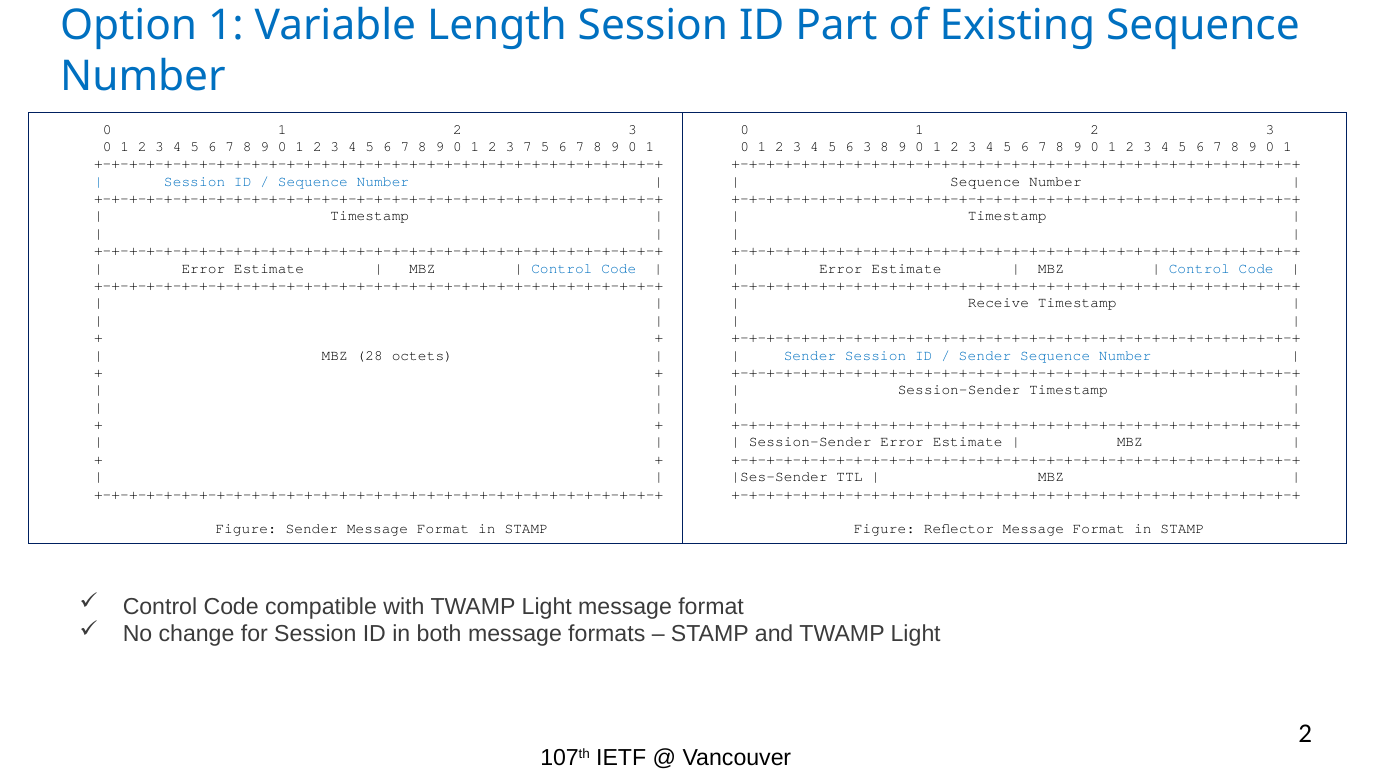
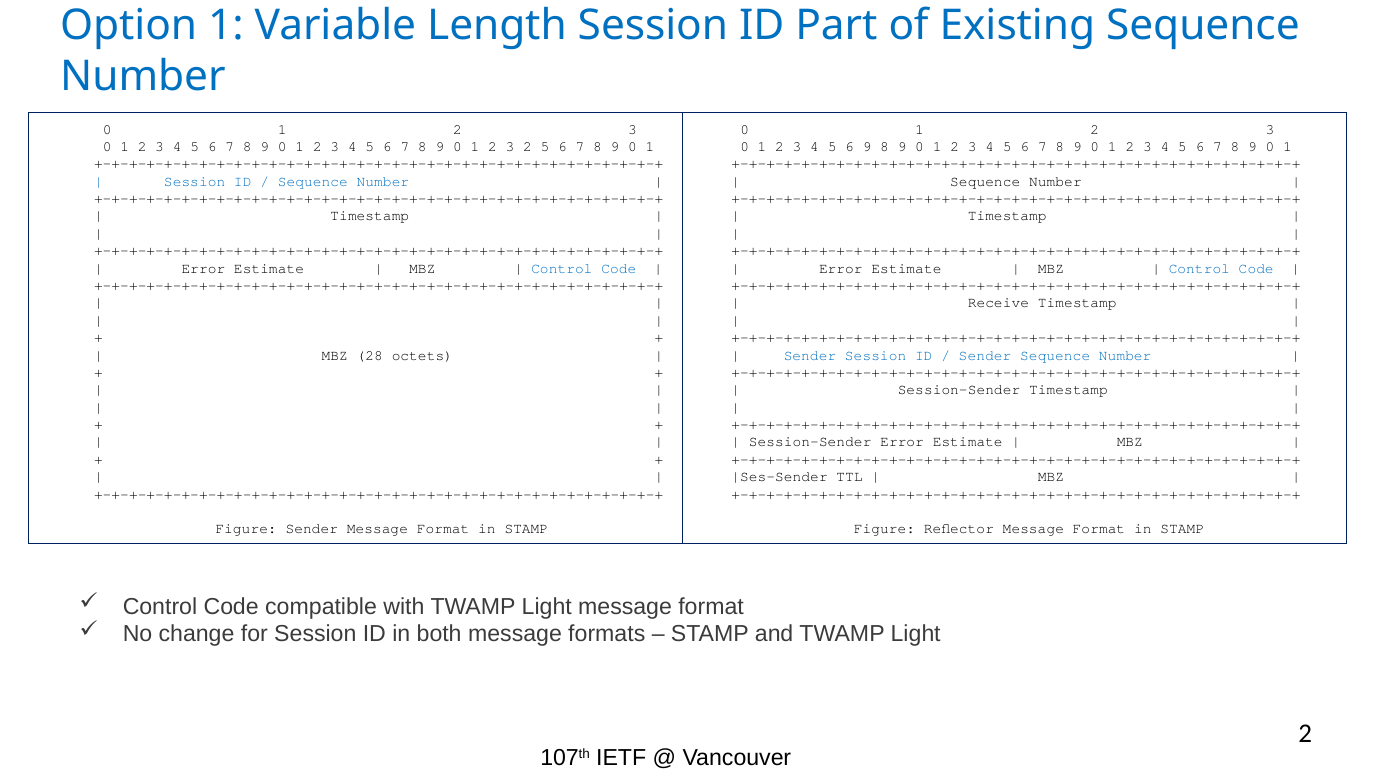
3 7: 7 -> 2 (528, 147)
6 3: 3 -> 9 (867, 147)
